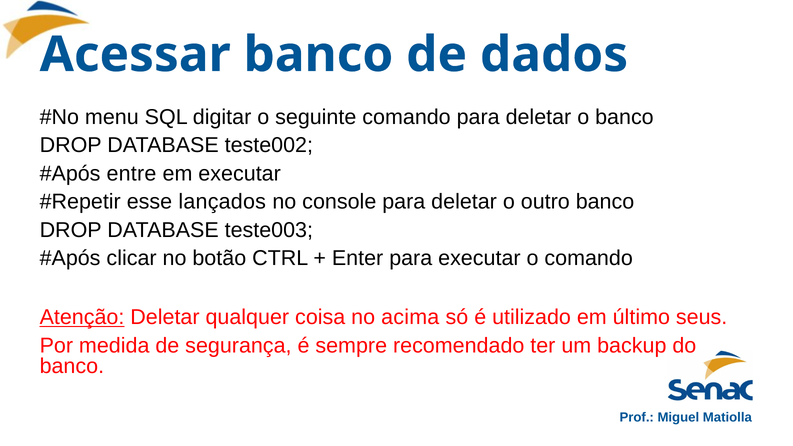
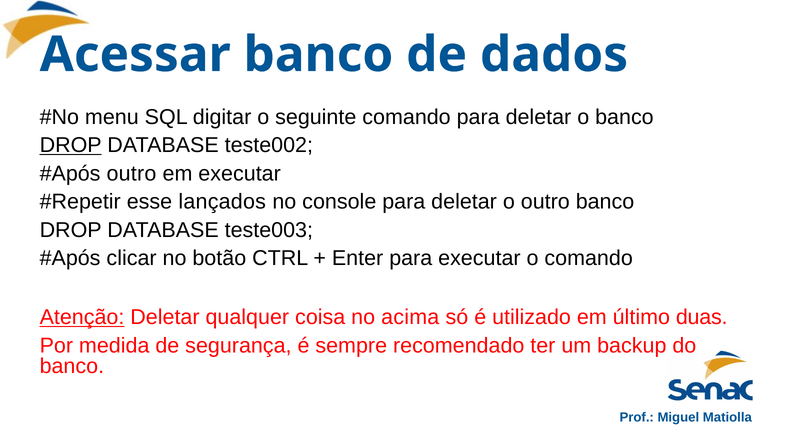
DROP underline: none -> present (71, 145)
entre: entre -> outro (131, 174)
seus: seus -> duas (702, 317)
